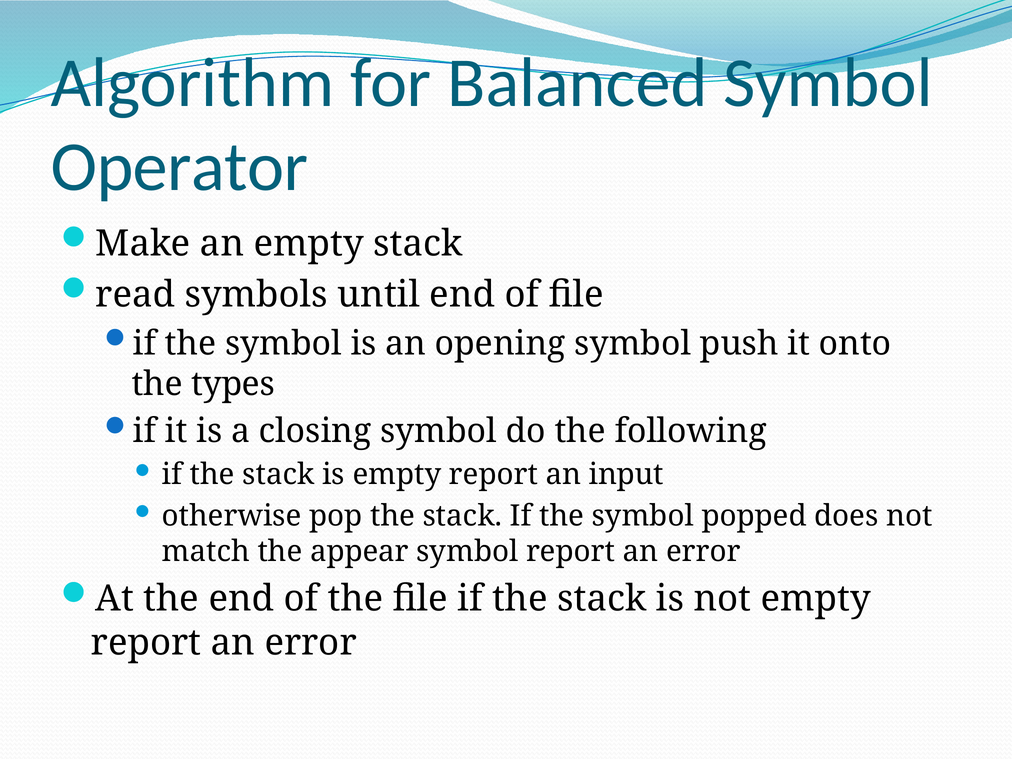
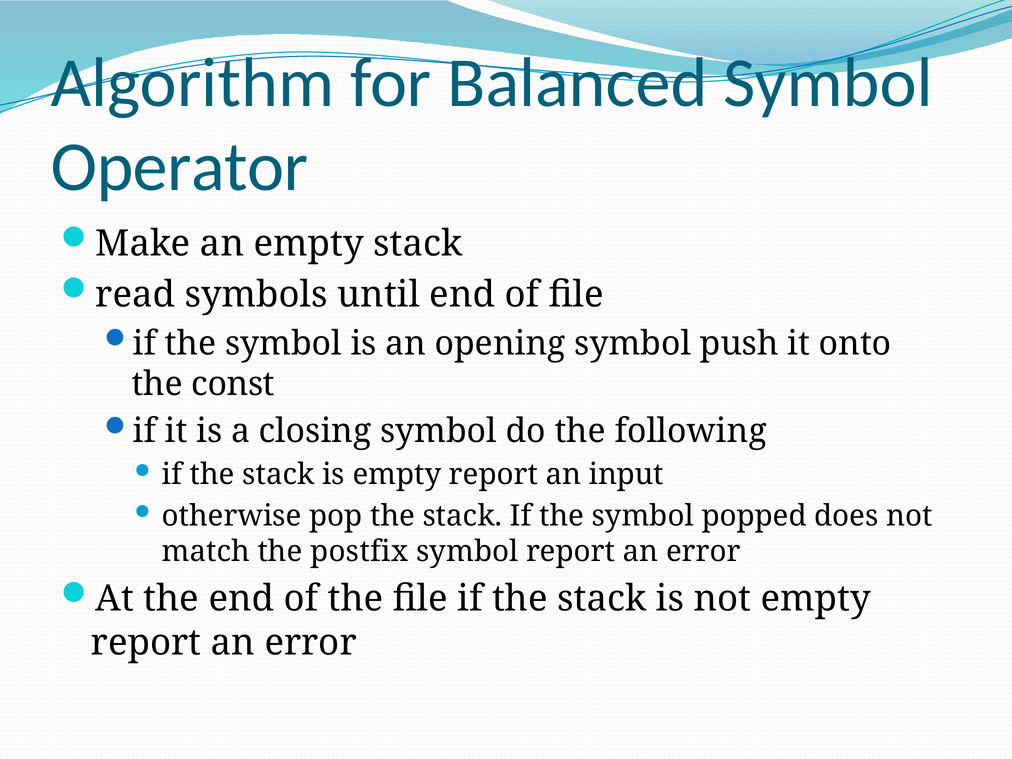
types: types -> const (233, 384)
appear: appear -> postfix (359, 551)
